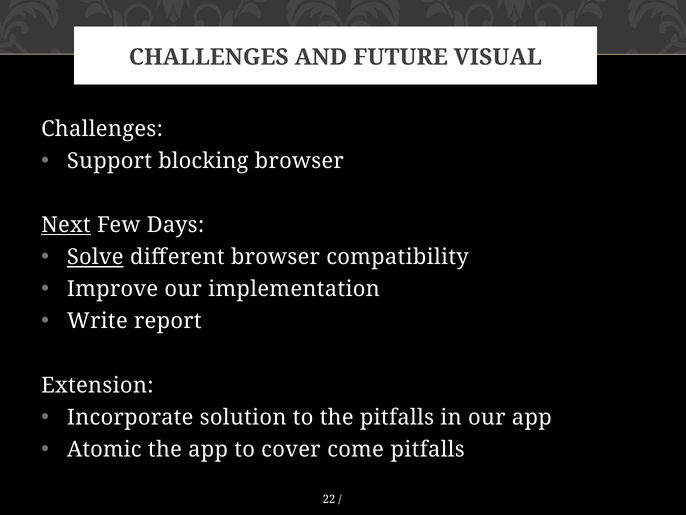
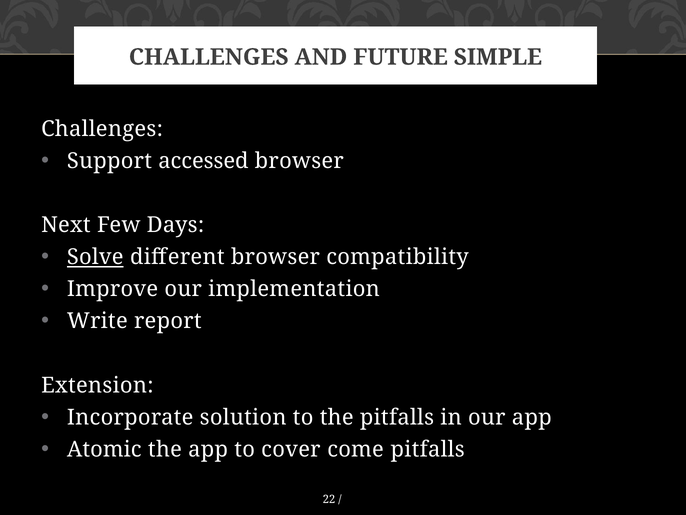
VISUAL: VISUAL -> SIMPLE (498, 57)
blocking: blocking -> accessed (203, 161)
Next underline: present -> none (66, 225)
